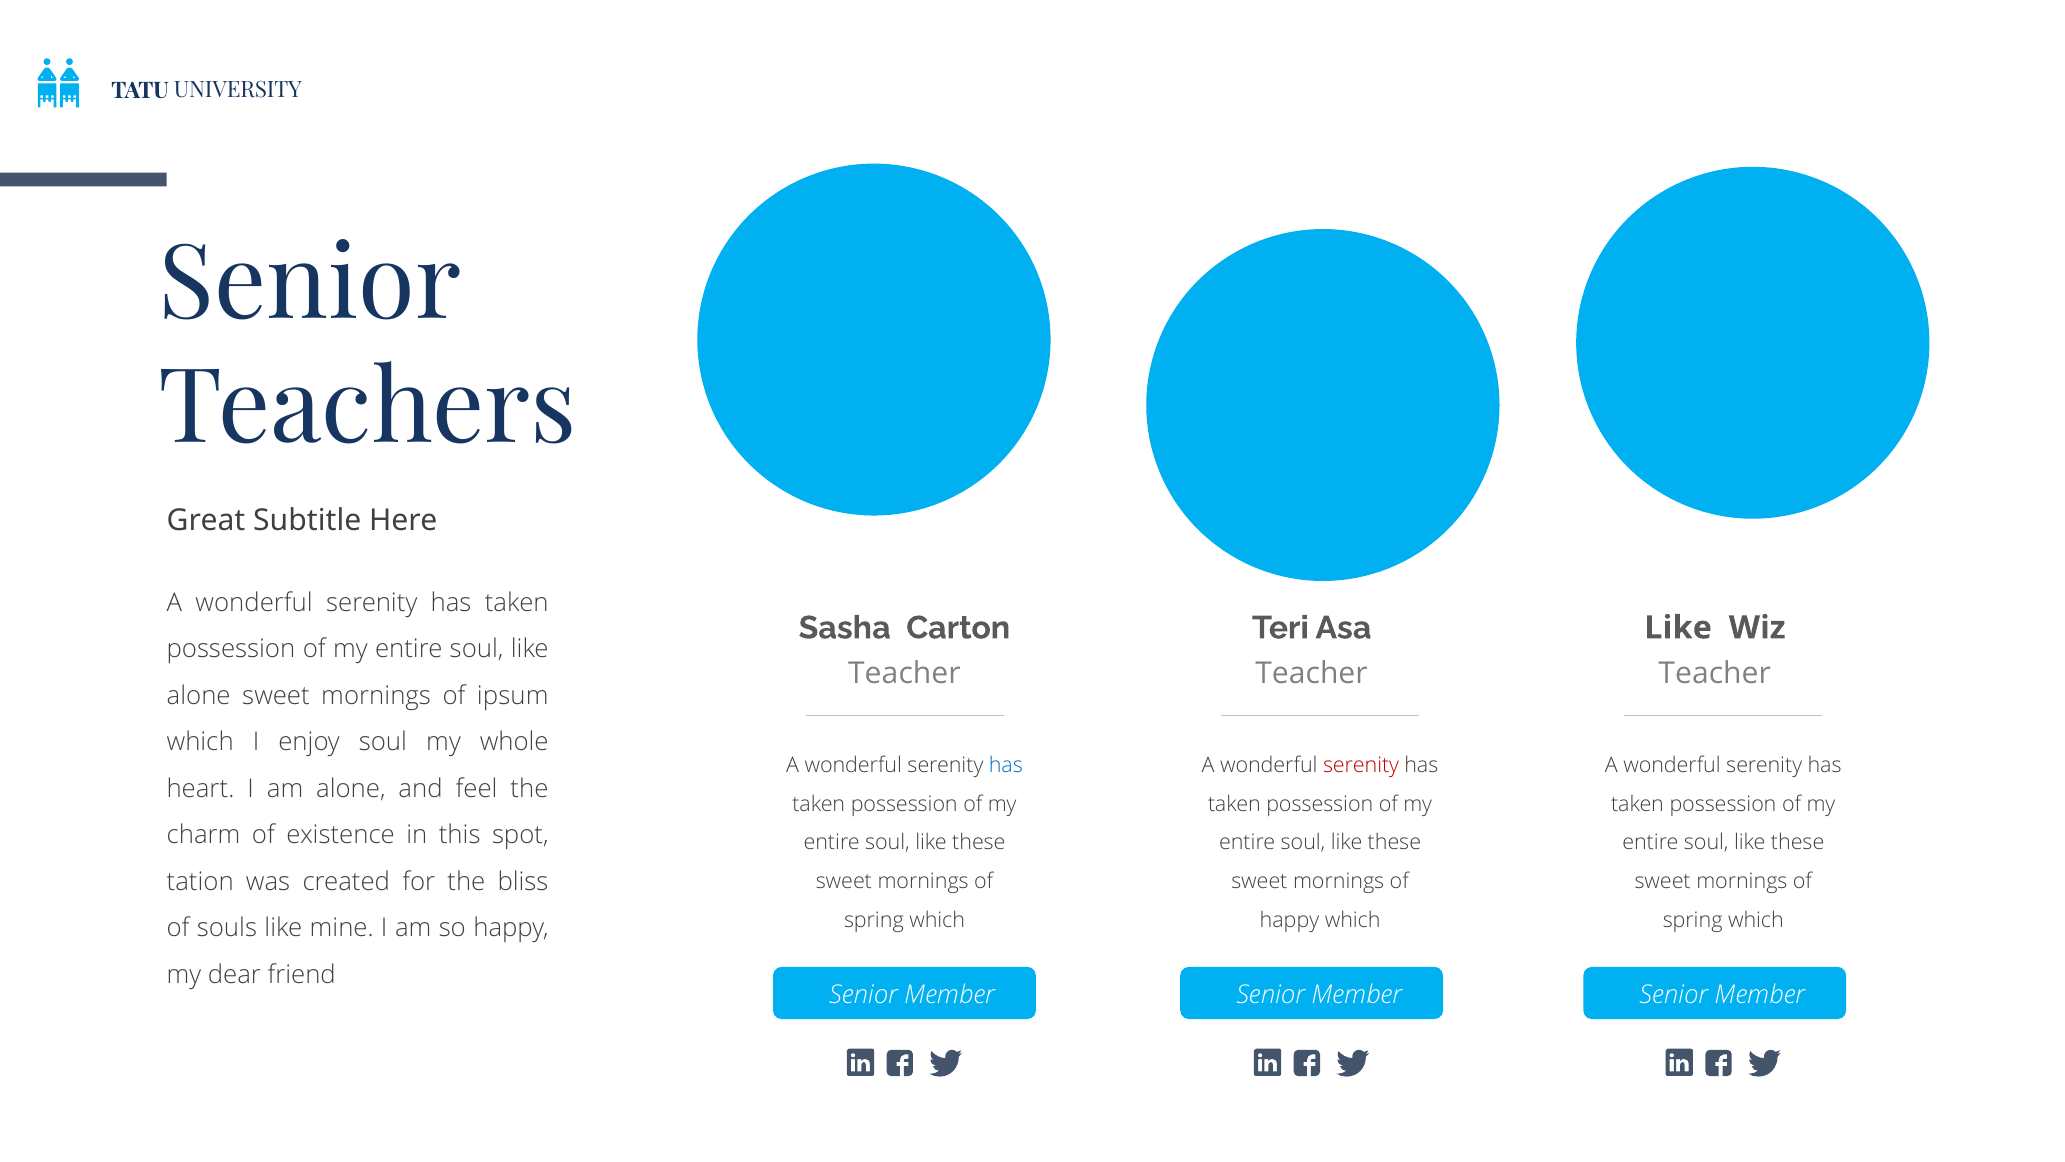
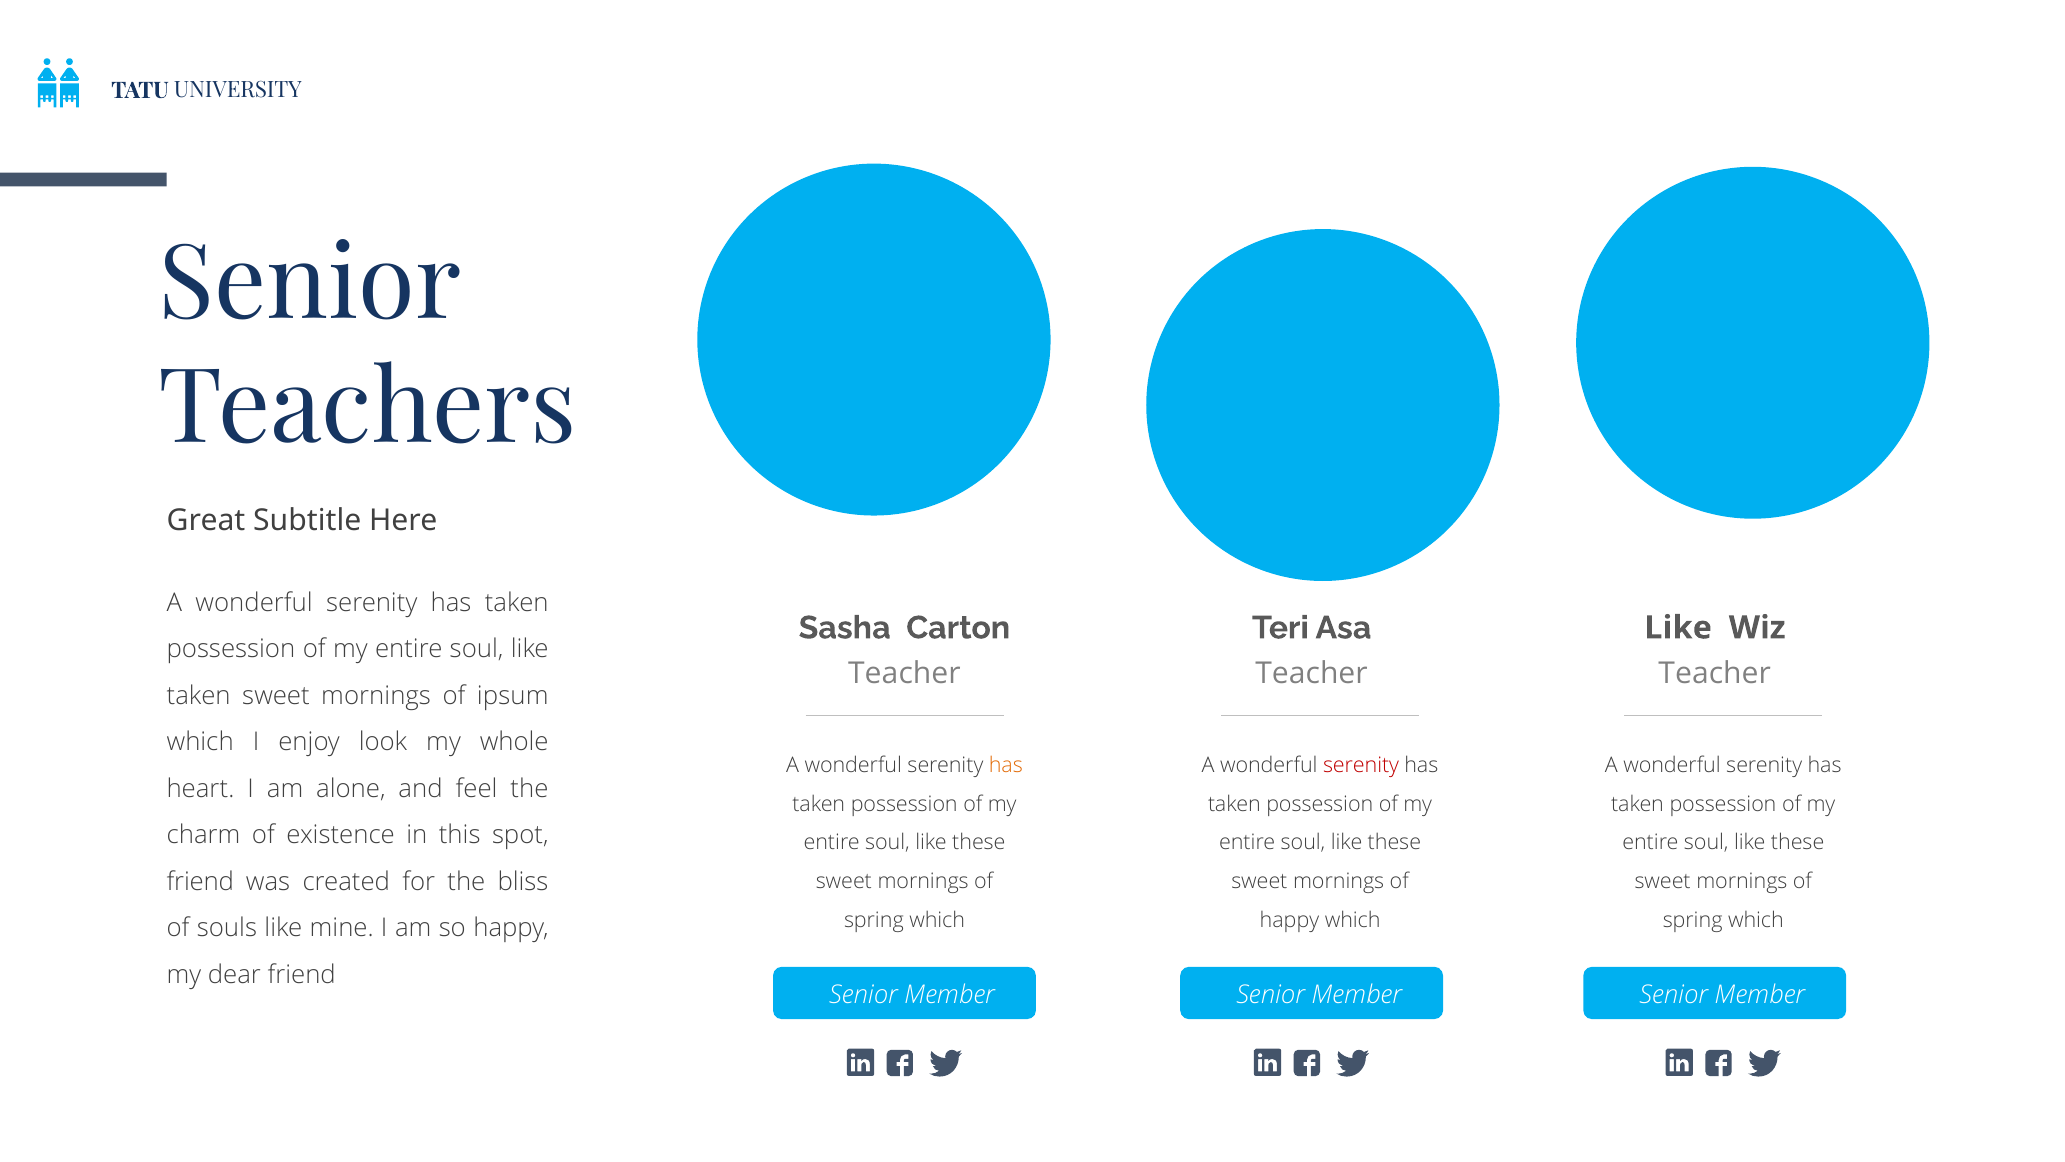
alone: alone -> taken (199, 695)
enjoy soul: soul -> look (383, 742)
has colour: blue -> orange (1006, 765)
tation: tation -> friend (200, 881)
